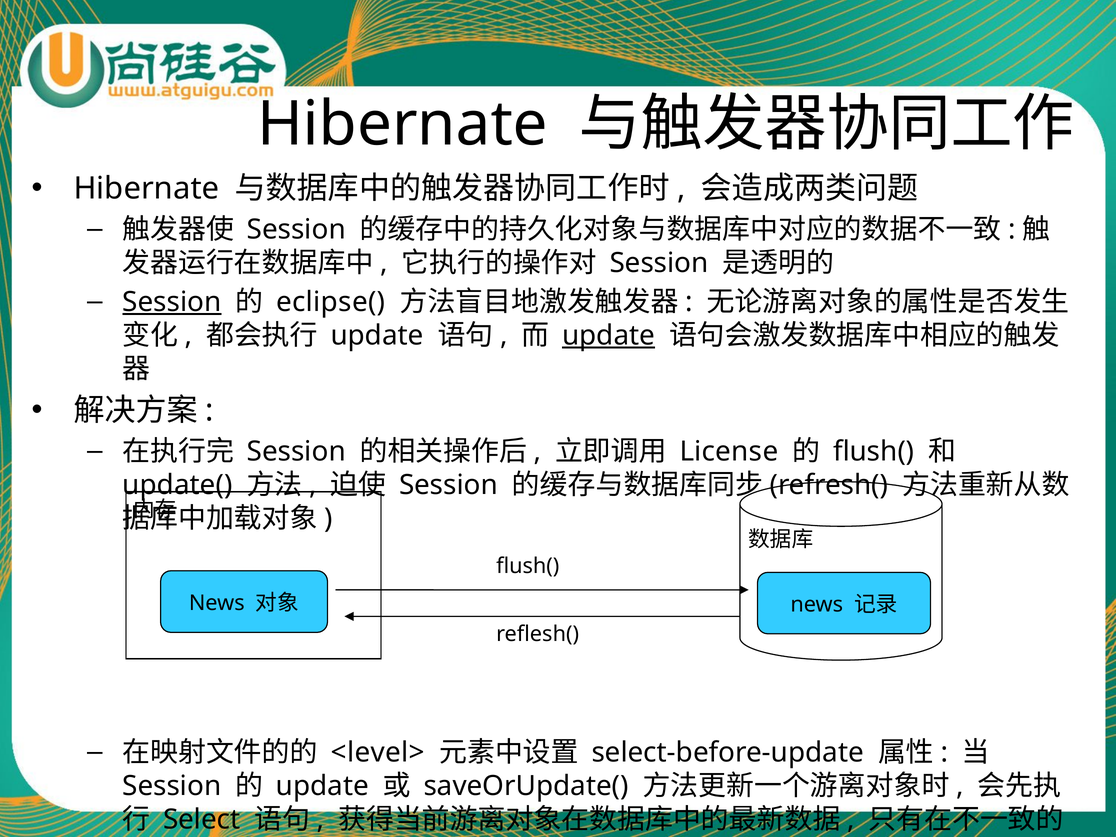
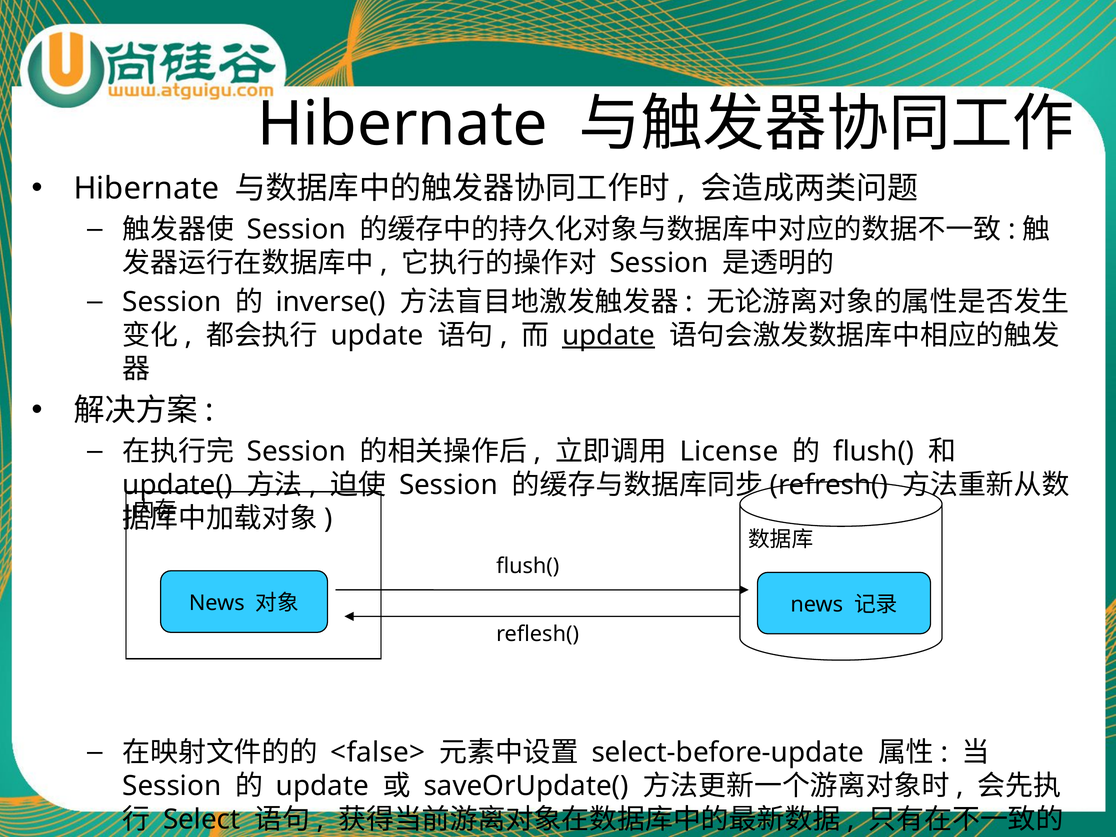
Session underline: present -> none (172, 302)
eclipse(: eclipse( -> inverse( (331, 302)
<level>: <level> -> <false> (378, 753)
